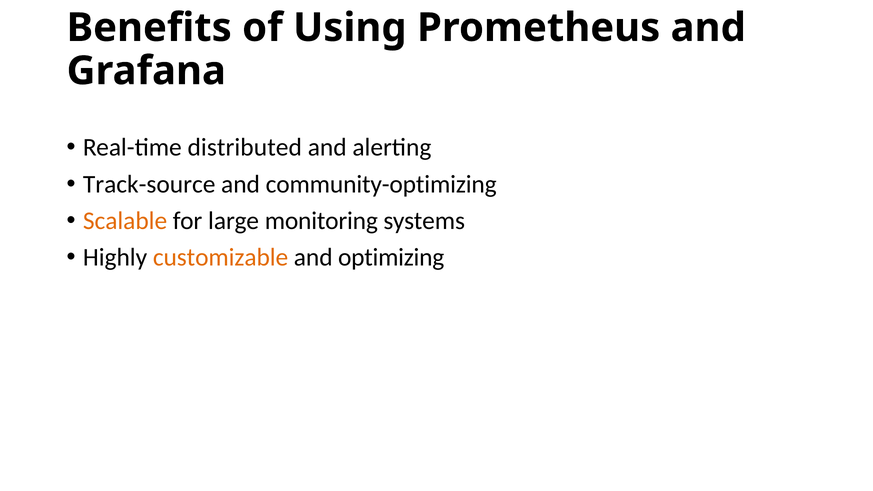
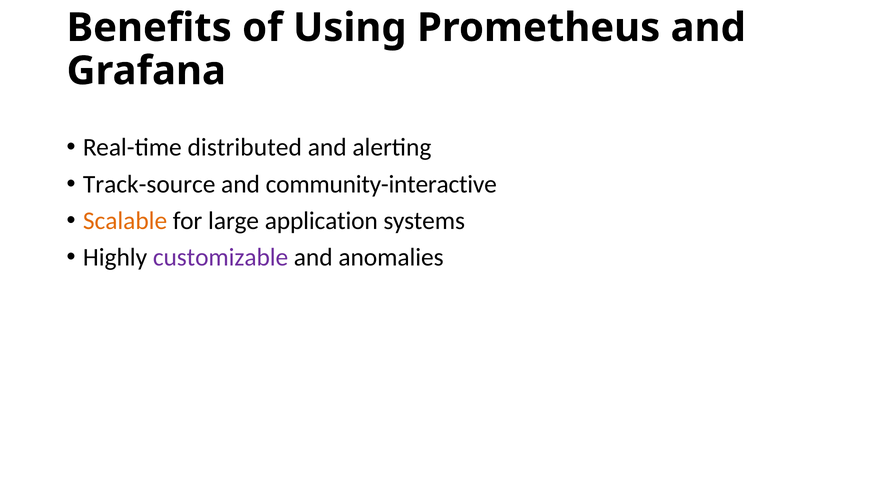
community-optimizing: community-optimizing -> community-interactive (381, 184)
monitoring: monitoring -> application (321, 221)
customizable colour: orange -> purple (221, 257)
optimizing: optimizing -> anomalies (391, 257)
